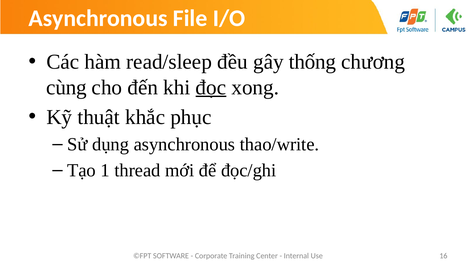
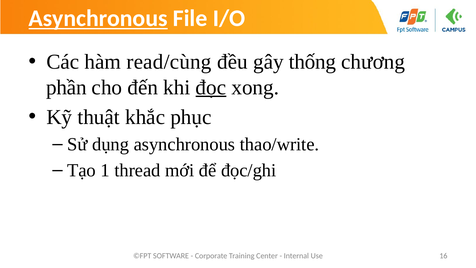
Asynchronous underline: none -> present (98, 18)
read/sleep: read/sleep -> read/cùng (169, 62)
cùng: cùng -> phần (66, 87)
